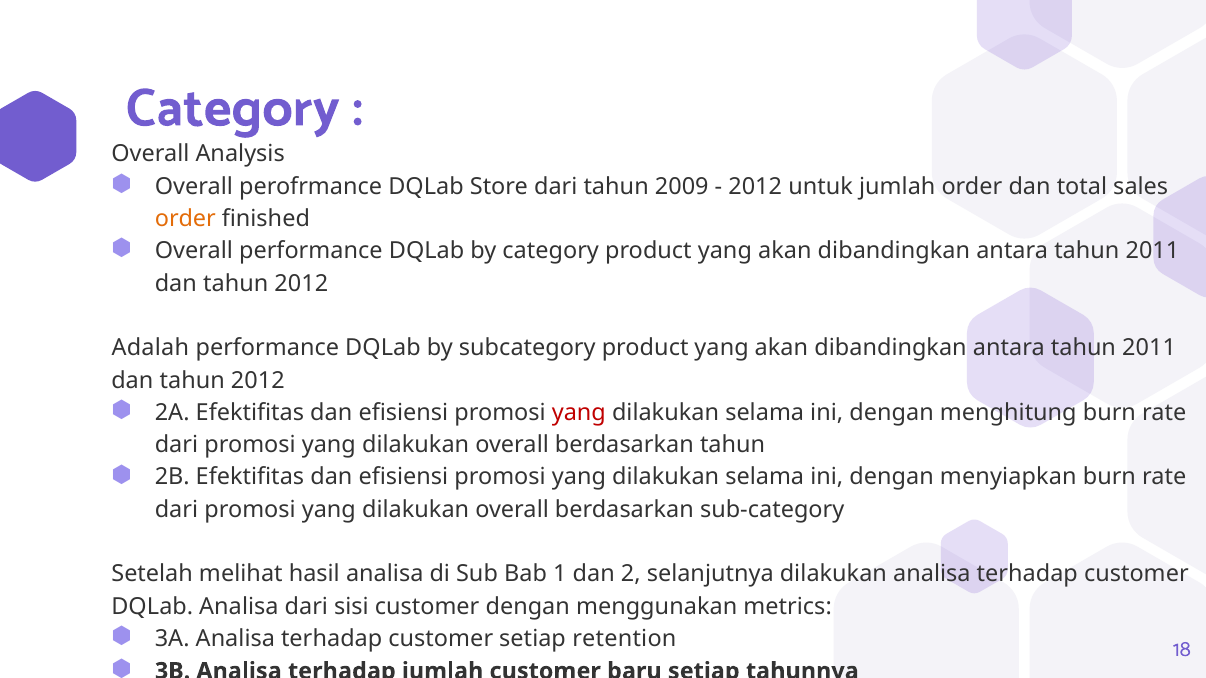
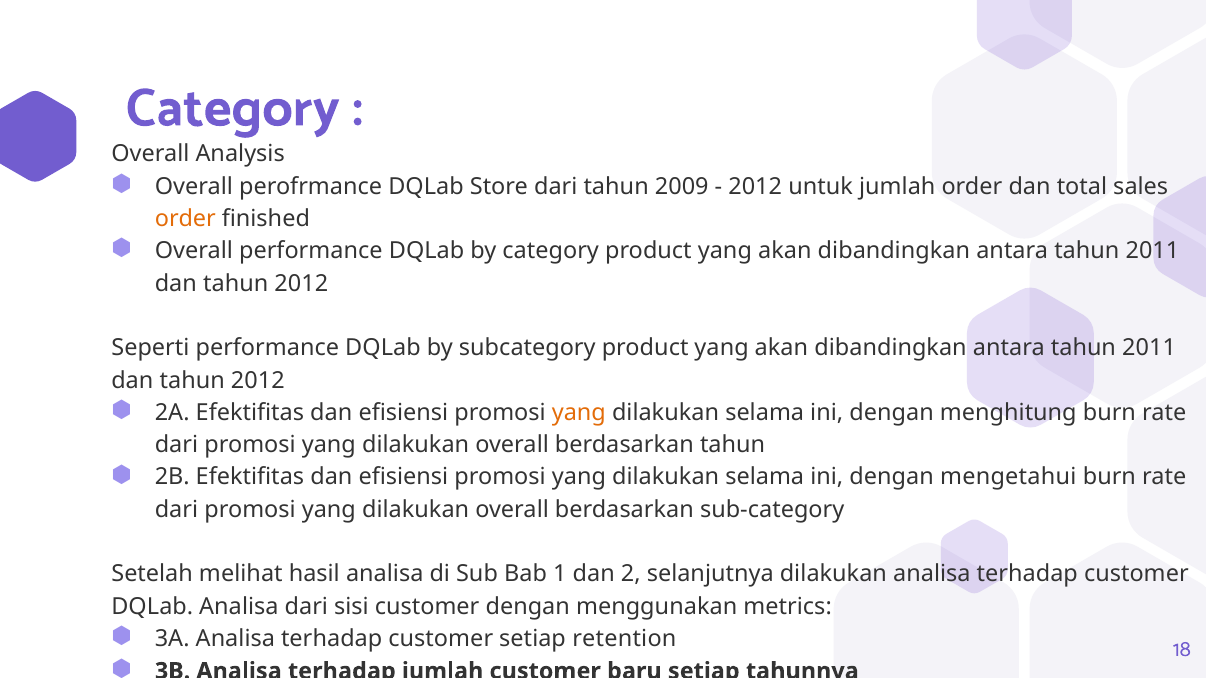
Adalah: Adalah -> Seperti (150, 348)
yang colour: red -> orange (579, 413)
dengan menyiapkan: menyiapkan -> mengetahui (1008, 478)
